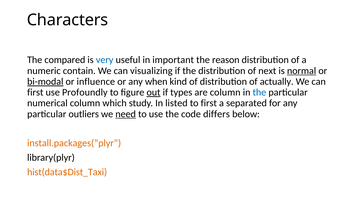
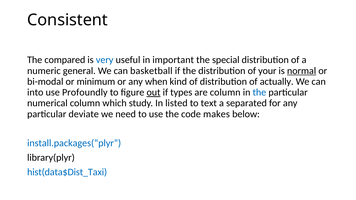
Characters: Characters -> Consistent (68, 20)
reason: reason -> special (226, 60)
contain: contain -> general (79, 71)
visualizing: visualizing -> basketball (151, 71)
next: next -> your (267, 71)
bi-modal underline: present -> none (45, 82)
influence: influence -> minimum (96, 82)
first: first -> into (35, 92)
to first: first -> text (209, 103)
outliers: outliers -> deviate (84, 114)
need underline: present -> none (126, 114)
differs: differs -> makes (216, 114)
install.packages(“plyr colour: orange -> blue (74, 143)
hist(data$Dist_Taxi colour: orange -> blue (67, 172)
